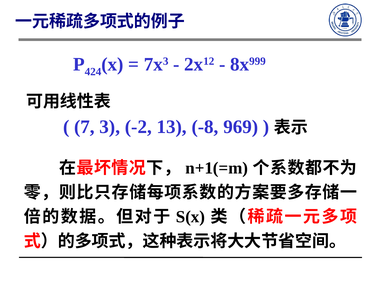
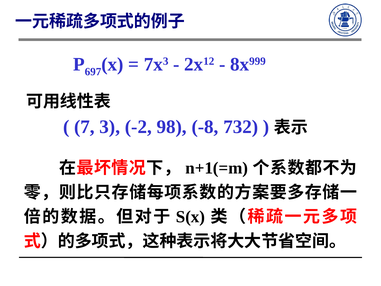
424: 424 -> 697 (93, 72)
13: 13 -> 98 (172, 127)
969: 969 -> 732 (241, 127)
